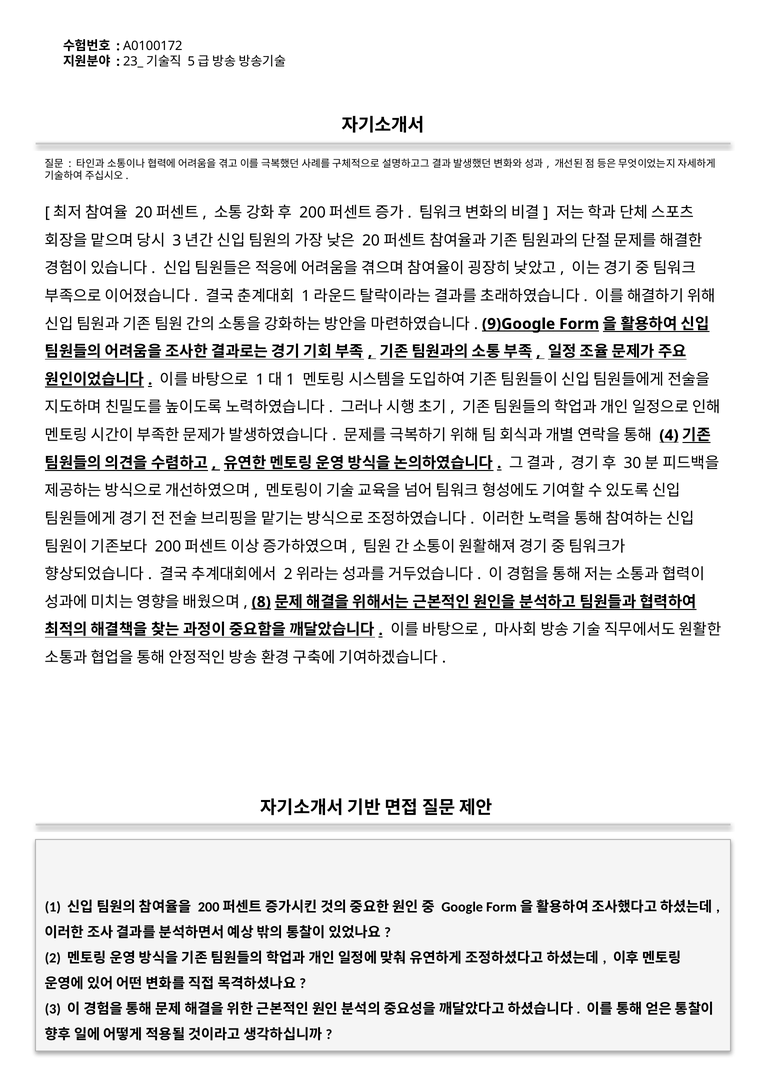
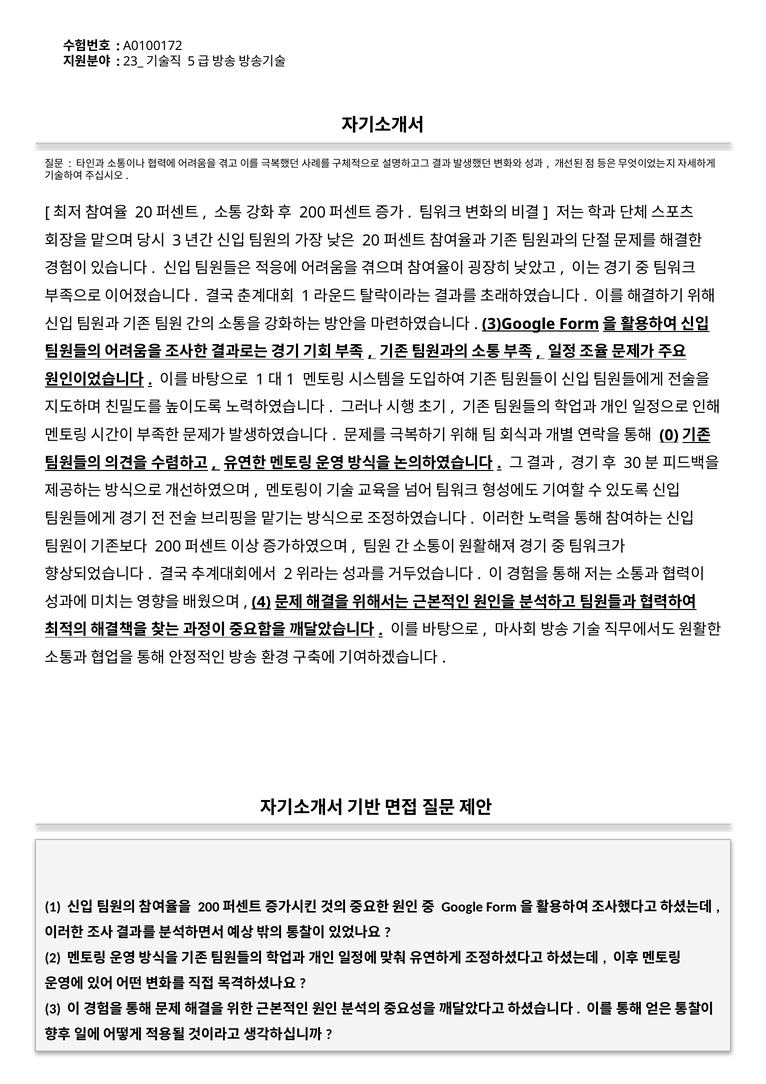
9)Google: 9)Google -> 3)Google (519, 324)
4: 4 -> 0 (669, 435)
8: 8 -> 4 (261, 602)
